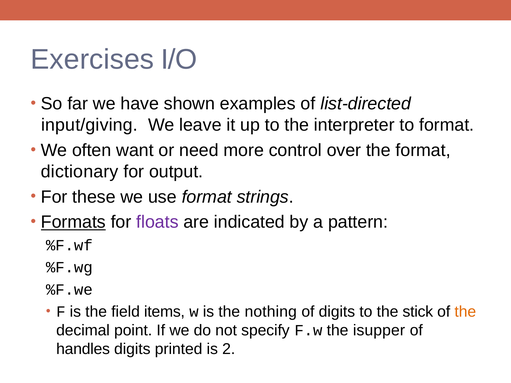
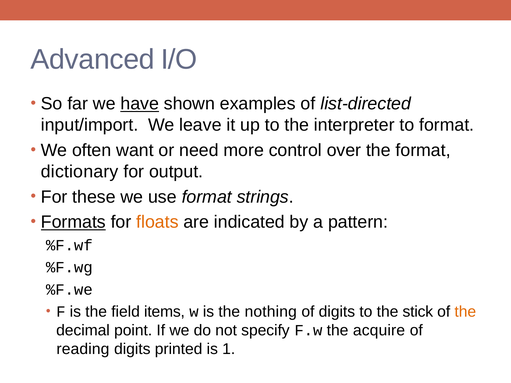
Exercises: Exercises -> Advanced (93, 59)
have underline: none -> present (140, 104)
input/giving: input/giving -> input/import (90, 125)
floats colour: purple -> orange (157, 222)
isupper: isupper -> acquire (379, 331)
handles: handles -> reading (83, 349)
2: 2 -> 1 (229, 349)
